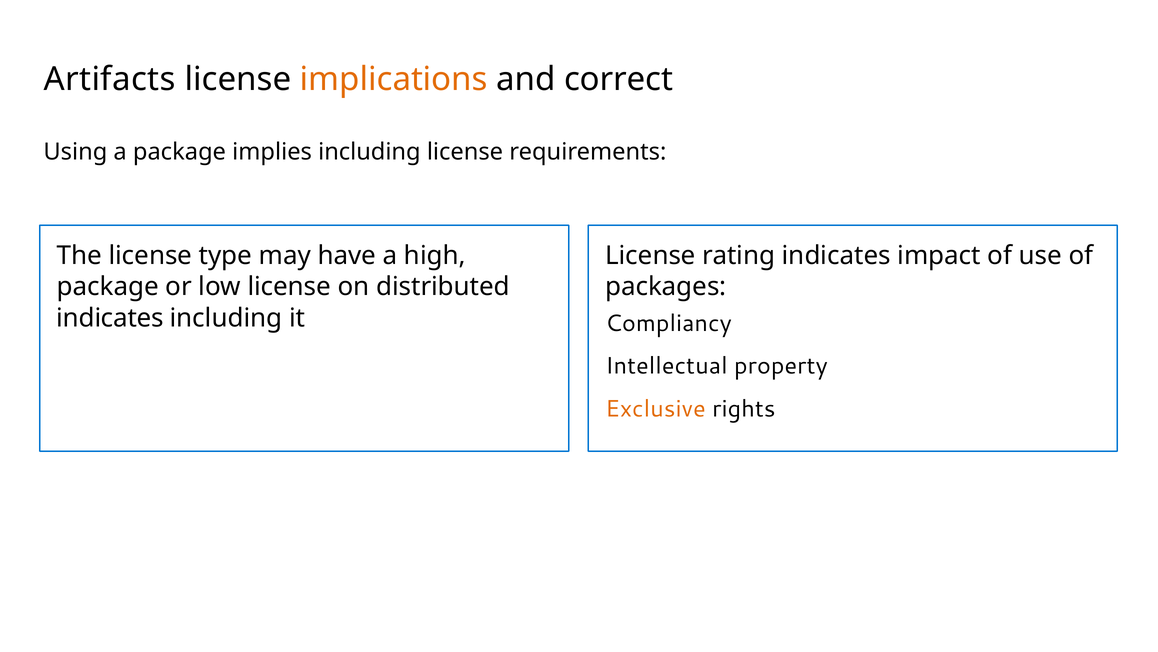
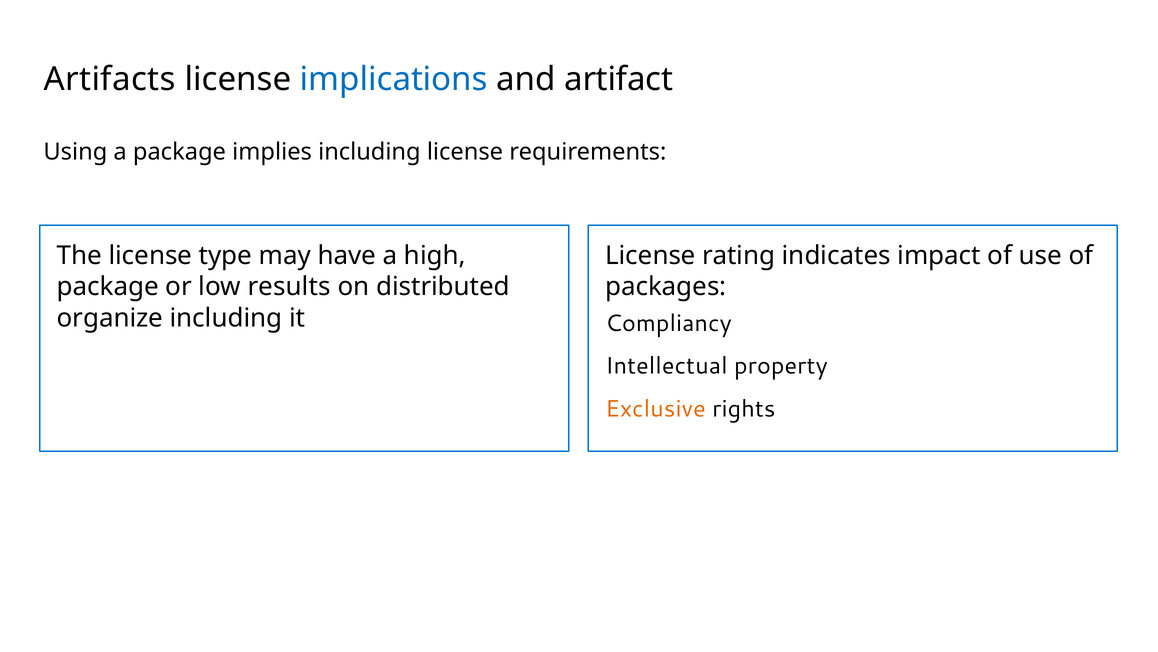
implications colour: orange -> blue (394, 79)
correct: correct -> artifact (619, 79)
low license: license -> results (289, 286)
indicates: indicates -> organize (110, 318)
